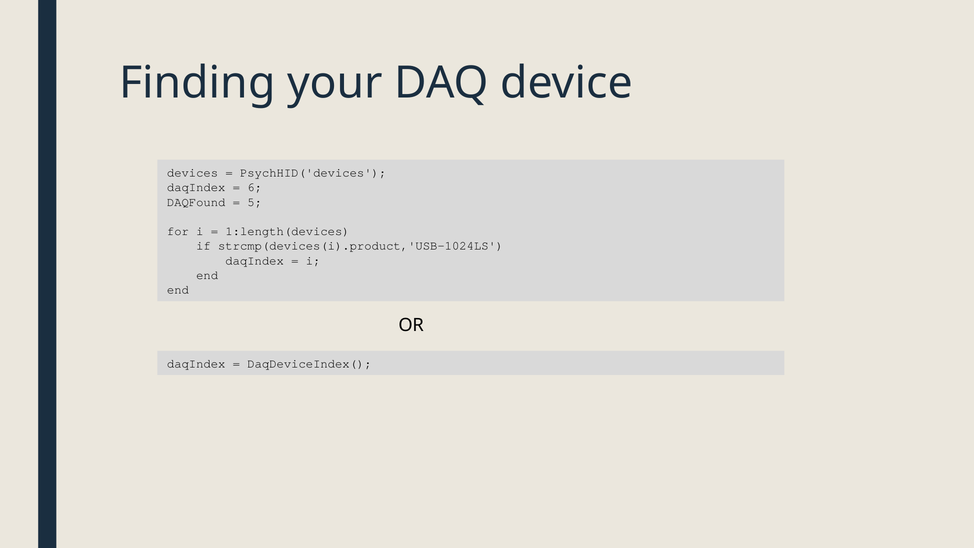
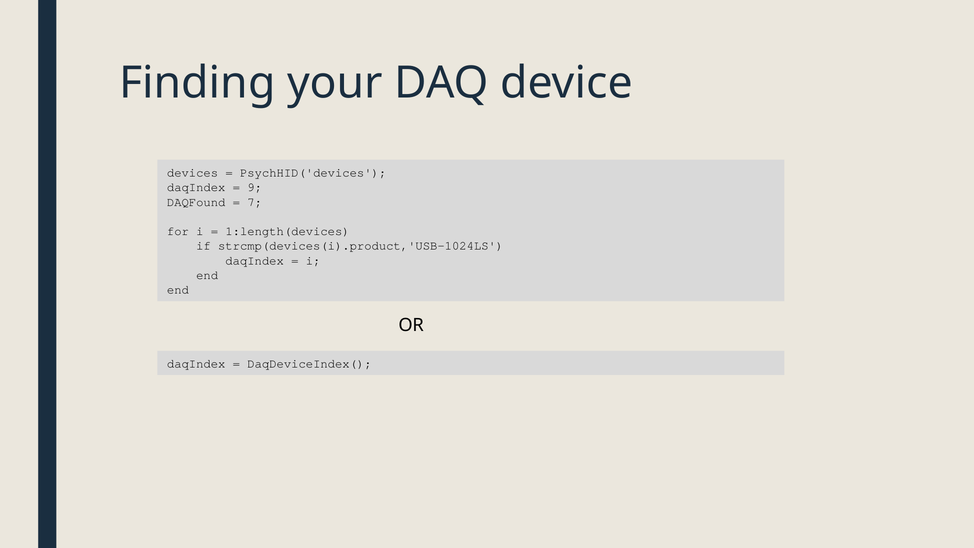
6: 6 -> 9 (255, 187)
5: 5 -> 7 (255, 202)
